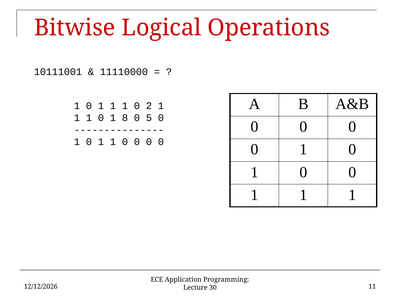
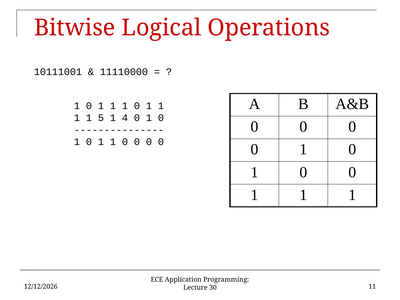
1 1 0 2: 2 -> 1 (149, 106)
0: 0 -> 5 (101, 118)
8: 8 -> 4 (125, 118)
5: 5 -> 1 (149, 118)
